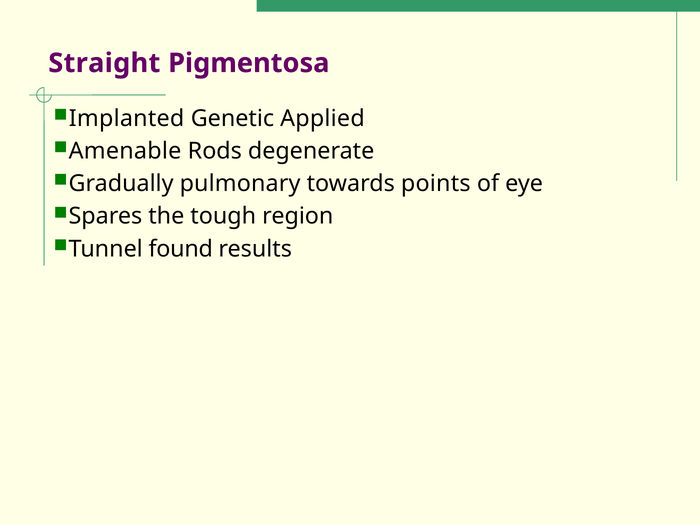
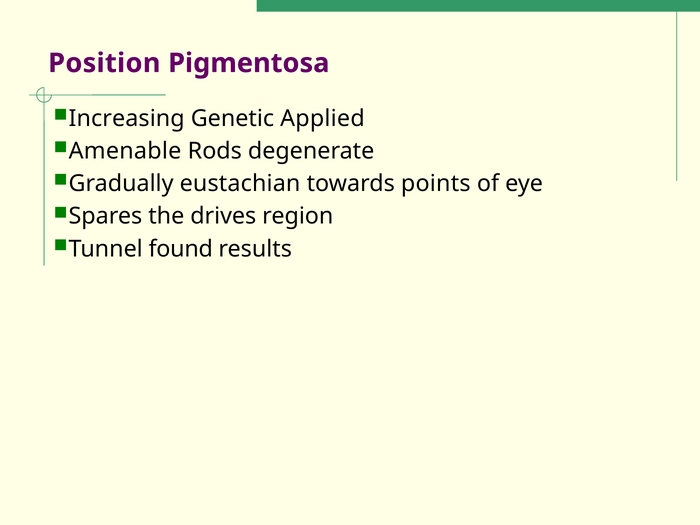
Straight: Straight -> Position (104, 63)
Implanted: Implanted -> Increasing (127, 118)
pulmonary: pulmonary -> eustachian (240, 184)
tough: tough -> drives (223, 216)
